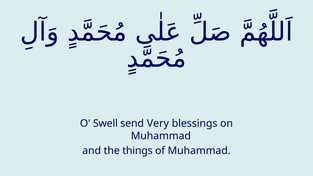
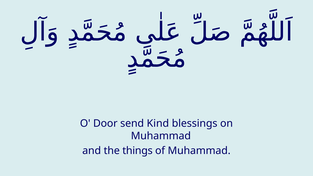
Swell: Swell -> Door (105, 124)
Very: Very -> Kind (158, 124)
